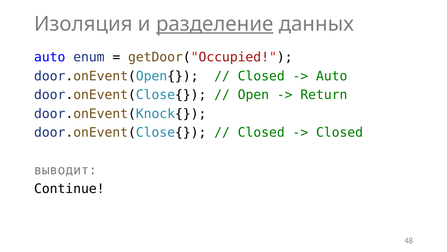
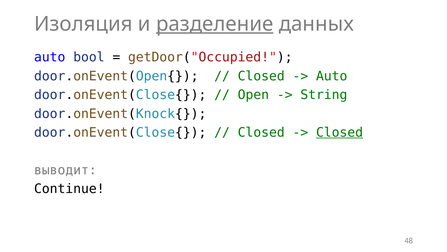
enum: enum -> bool (89, 57)
Return: Return -> String (324, 95)
Closed underline: none -> present (340, 132)
